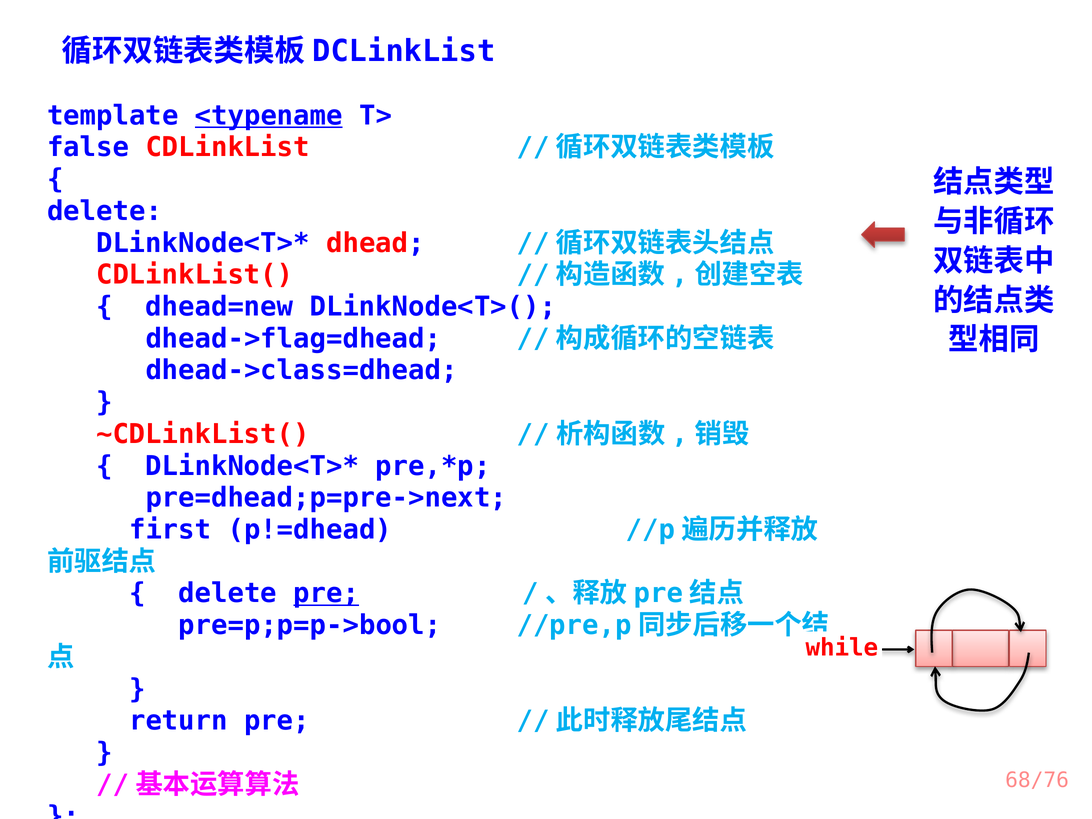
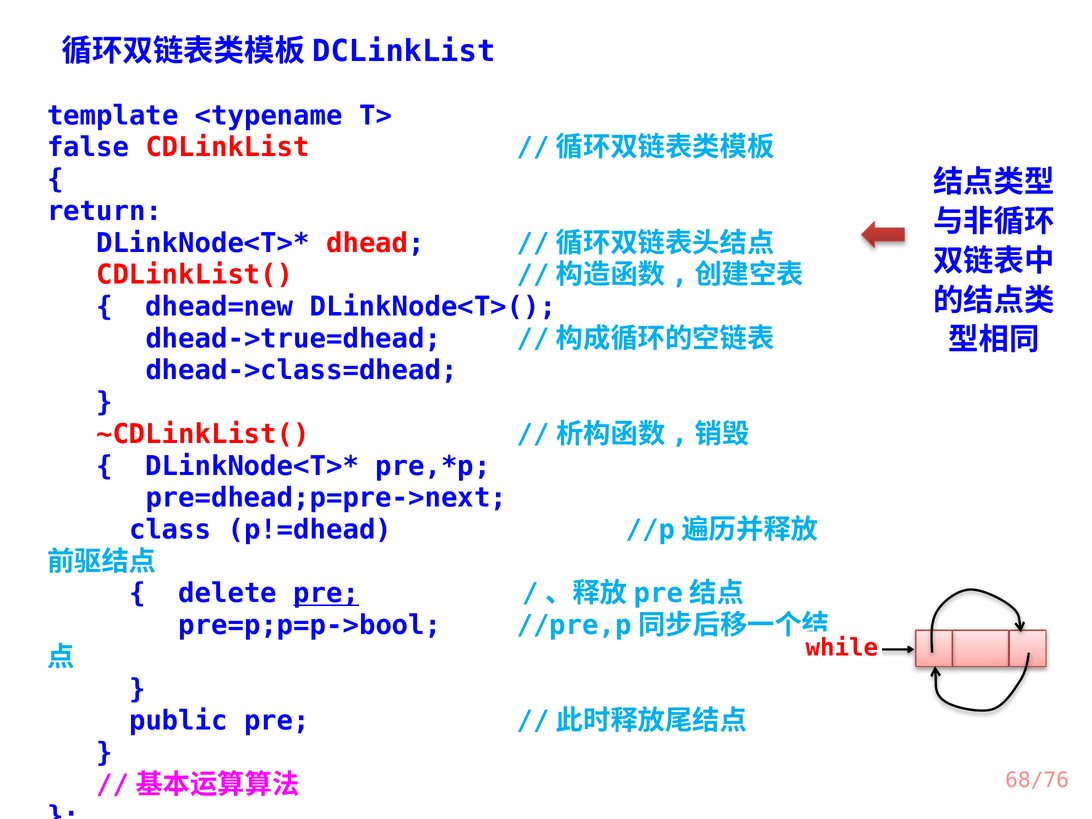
<typename underline: present -> none (269, 116)
delete: delete -> return (105, 211)
dhead->flag=dhead: dhead->flag=dhead -> dhead->true=dhead (293, 339)
first: first -> class (170, 530)
return: return -> public (178, 721)
